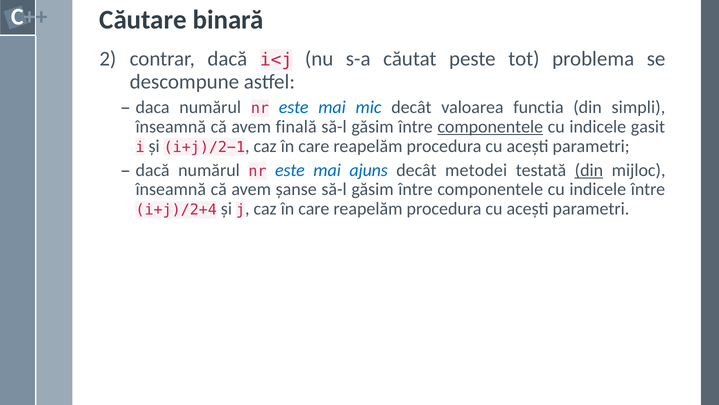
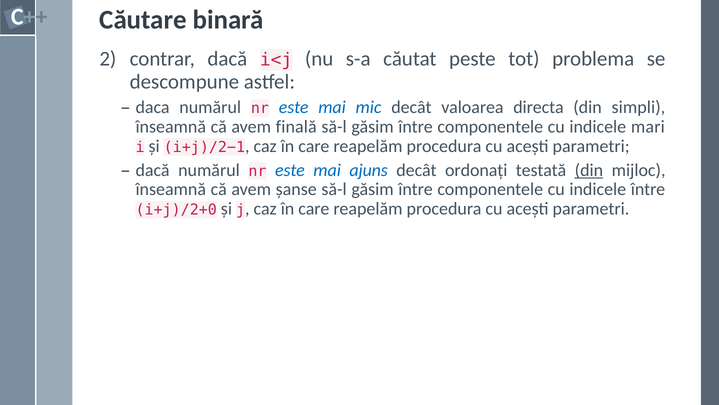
functia: functia -> directa (538, 107)
componentele underline: present -> none (490, 127)
gasit: gasit -> mari (648, 127)
metodei: metodei -> ordonați (476, 170)
i+j)/2+4: i+j)/2+4 -> i+j)/2+0 (176, 210)
